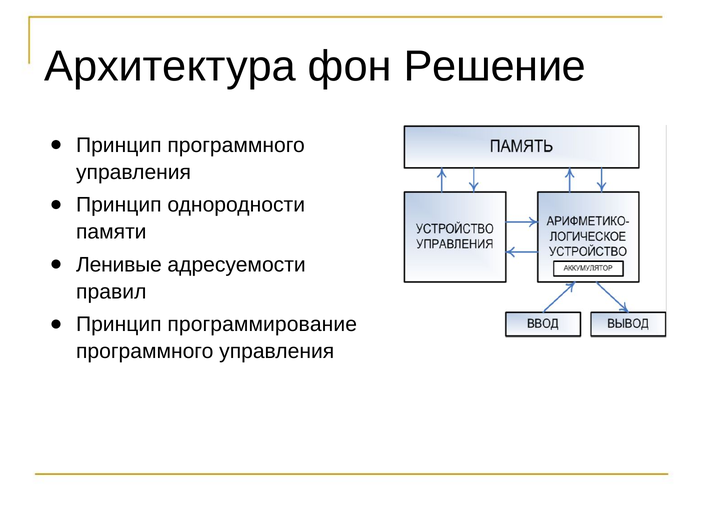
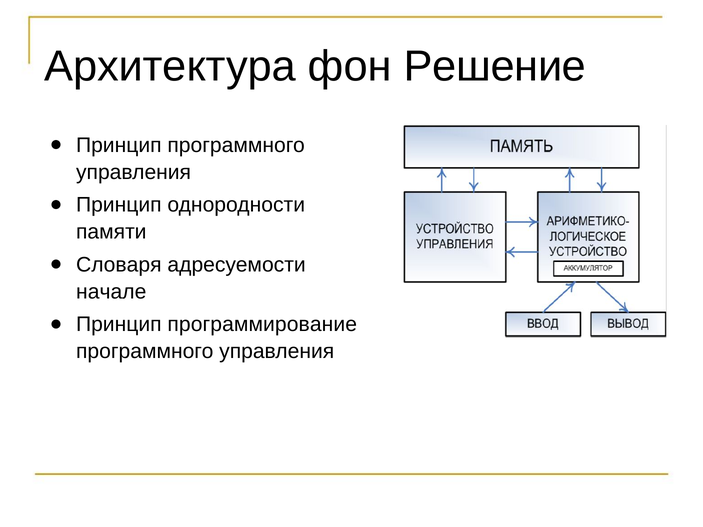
Ленивые: Ленивые -> Словаря (119, 265)
правил: правил -> начале (111, 292)
